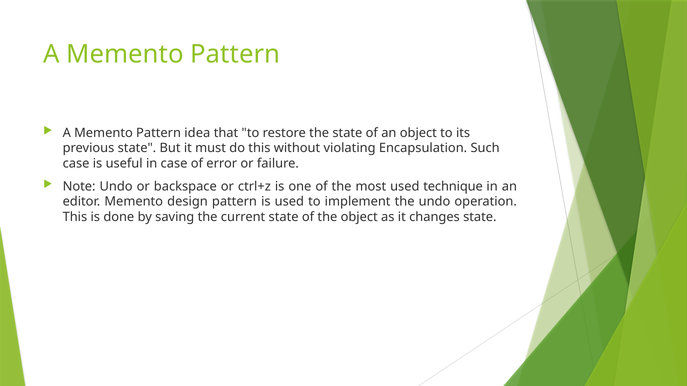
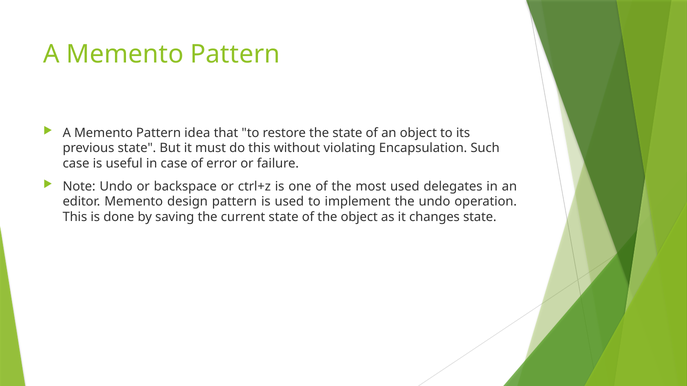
technique: technique -> delegates (453, 186)
